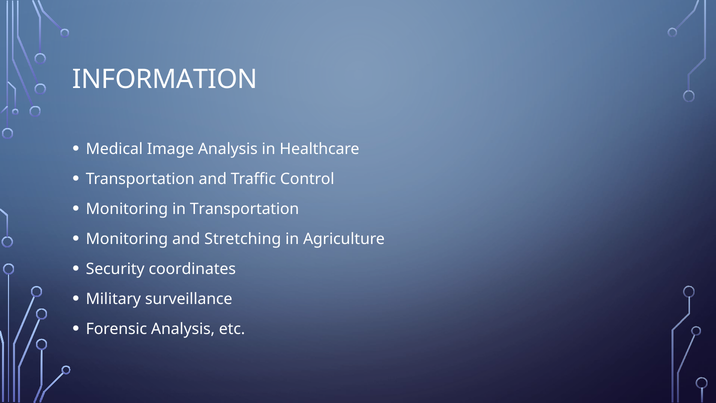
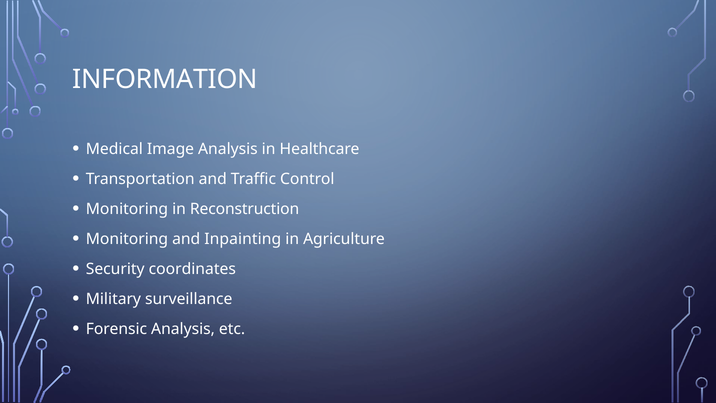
in Transportation: Transportation -> Reconstruction (245, 209)
Stretching: Stretching -> Inpainting (243, 239)
